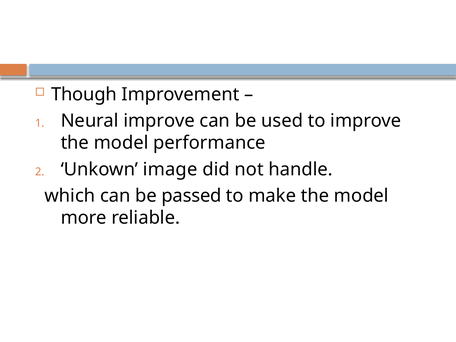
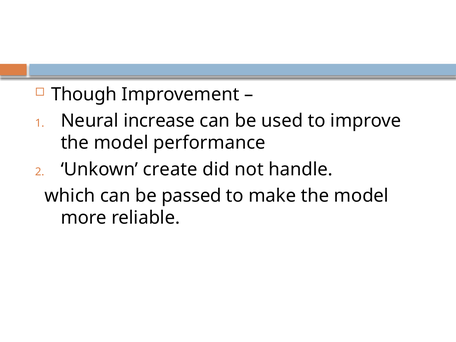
Neural improve: improve -> increase (159, 121)
image: image -> create (170, 169)
